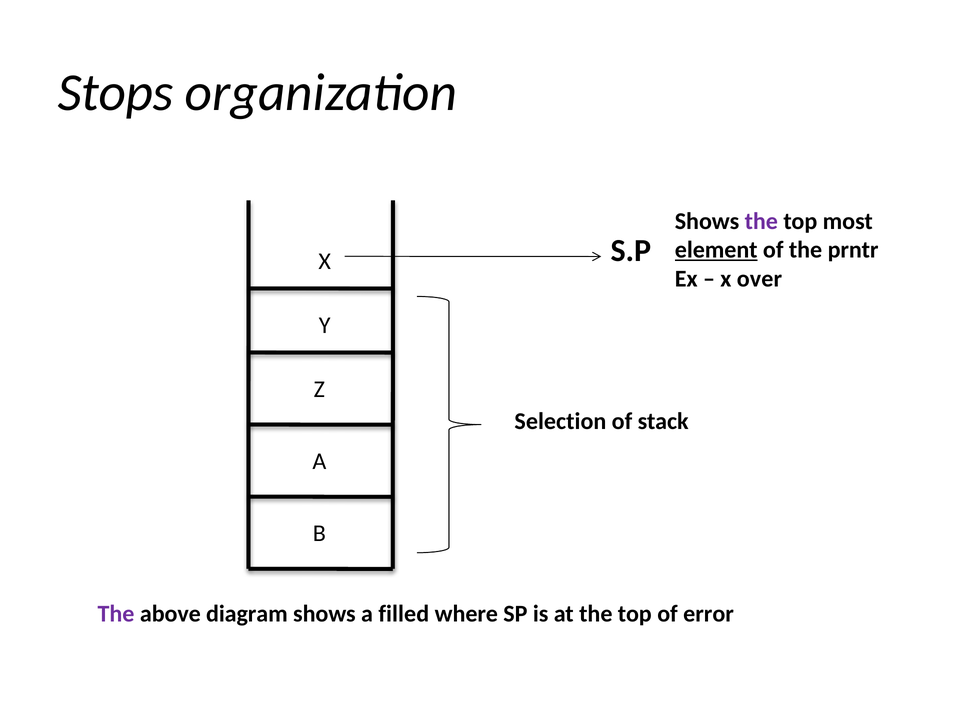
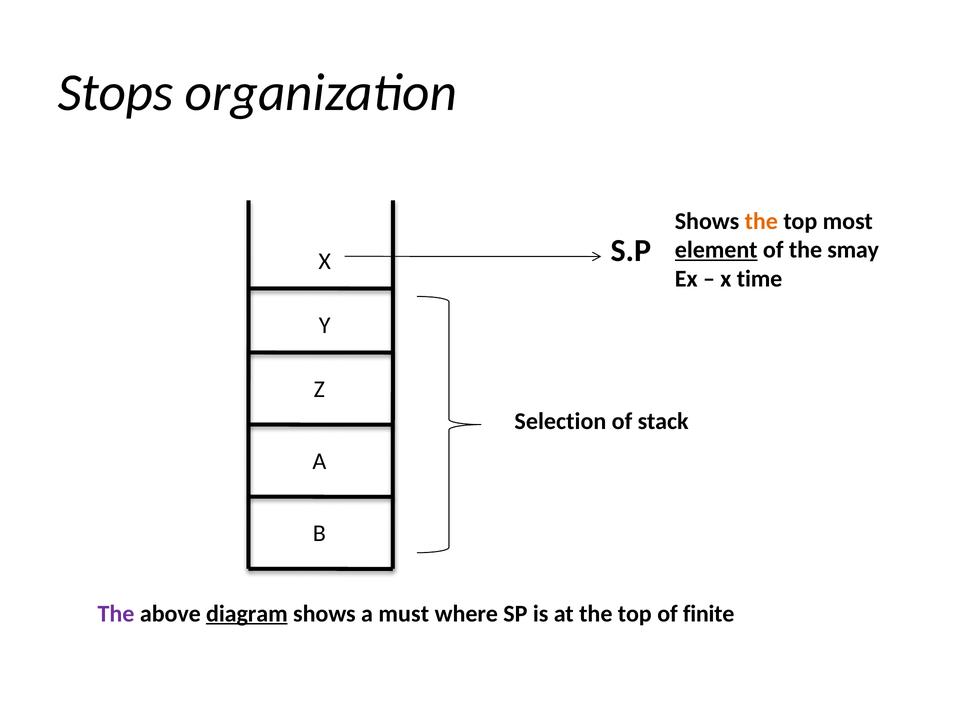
the colour: purple -> orange (761, 221)
prntr: prntr -> smay (853, 250)
over: over -> time (760, 279)
diagram underline: none -> present (247, 614)
filled: filled -> must (404, 614)
error: error -> finite (709, 614)
